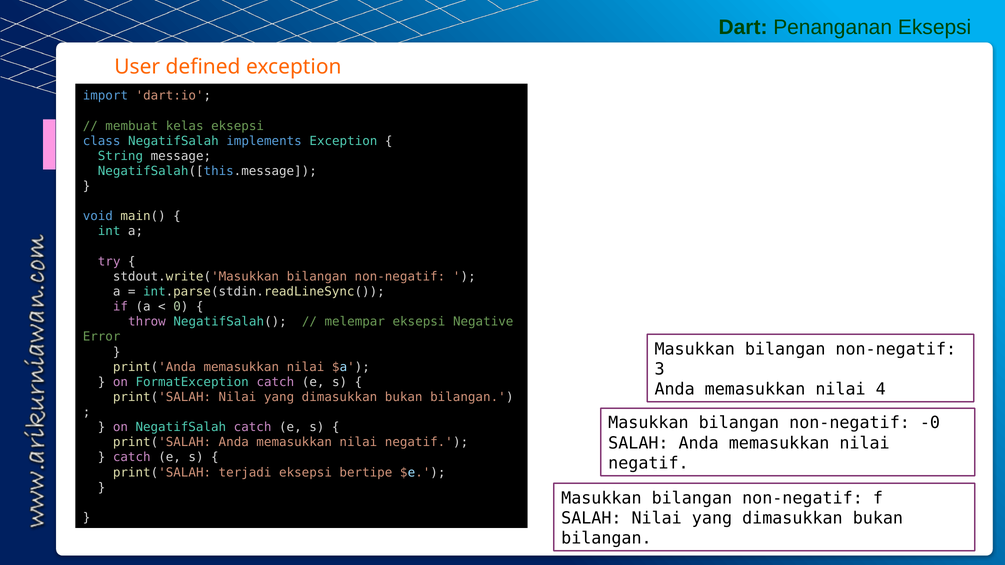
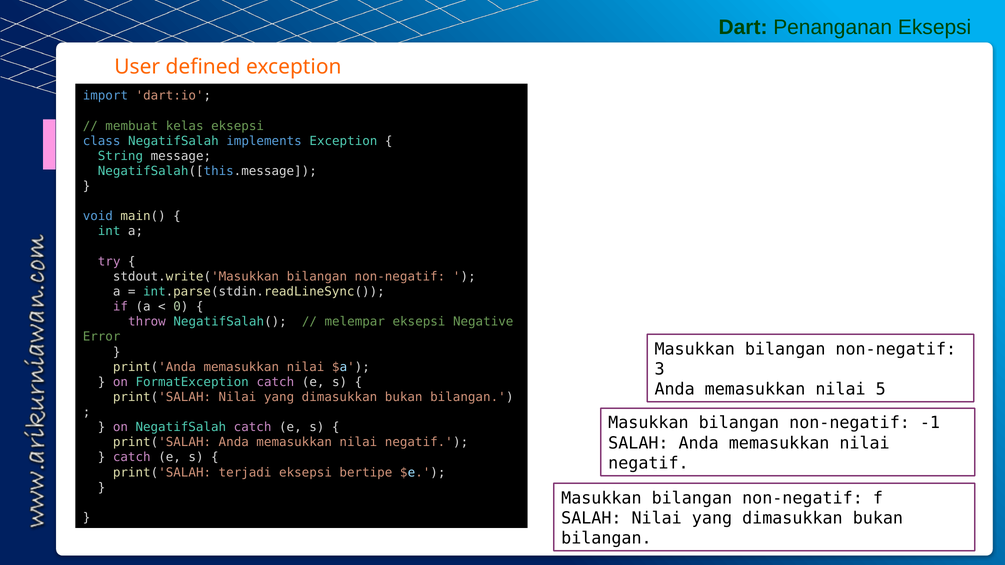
4: 4 -> 5 (881, 389)
-0: -0 -> -1 (930, 423)
